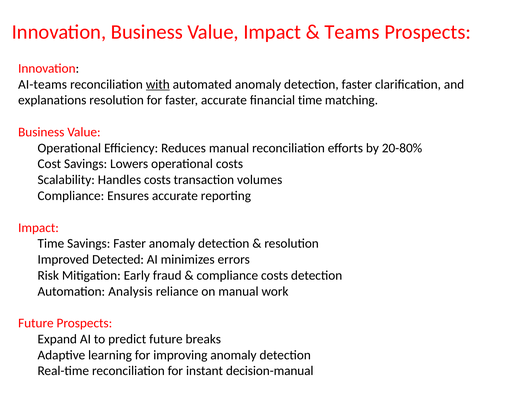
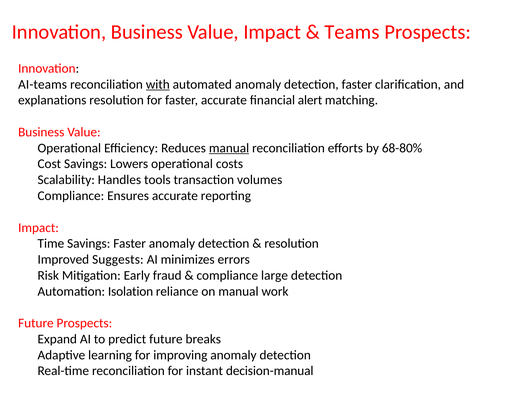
time: time -> alert (310, 100)
manual underline: none -> present (229, 148)
20-80%: 20-80% -> 68-80% (402, 148)
Handles costs: costs -> tools (157, 180)
Detected: Detected -> Suggests (118, 259)
compliance costs: costs -> large (275, 275)
Analysis: Analysis -> Isolation (131, 291)
